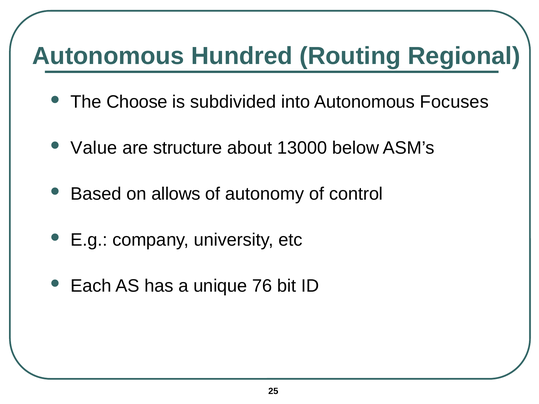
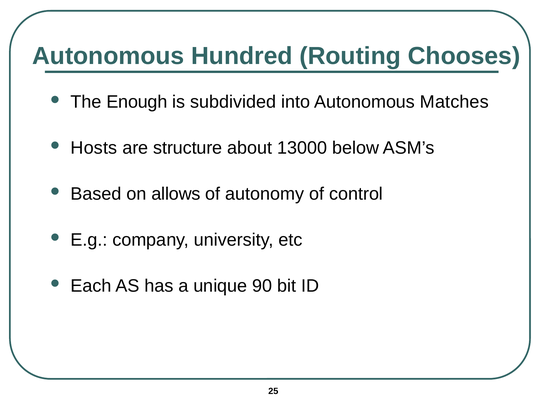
Regional: Regional -> Chooses (464, 56)
Choose: Choose -> Enough (137, 102)
Focuses: Focuses -> Matches (454, 102)
Value: Value -> Hosts (94, 148)
76: 76 -> 90 (262, 286)
